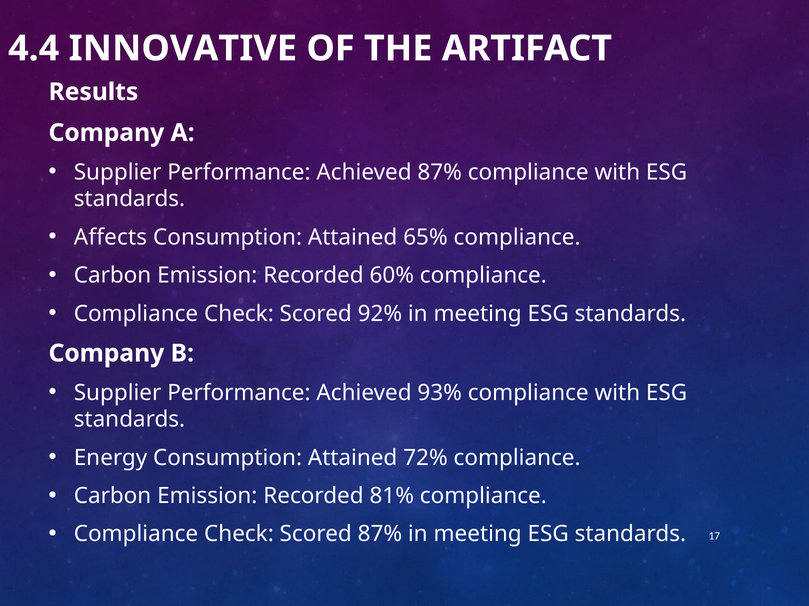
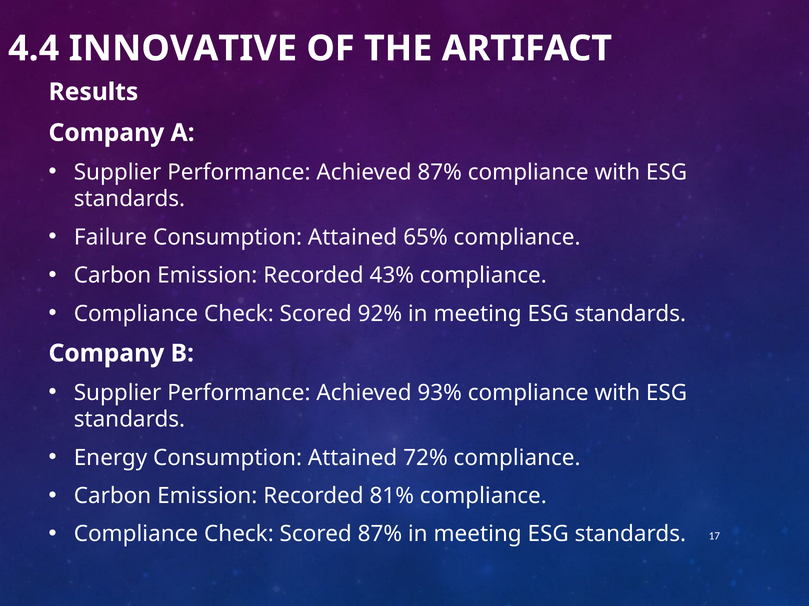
Affects: Affects -> Failure (110, 238)
60%: 60% -> 43% (392, 276)
